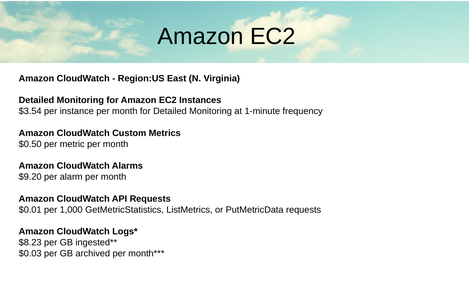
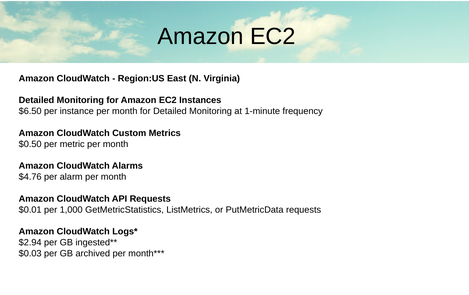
$3.54: $3.54 -> $6.50 (30, 111)
$9.20: $9.20 -> $4.76 (30, 177)
$8.23: $8.23 -> $2.94 (30, 243)
